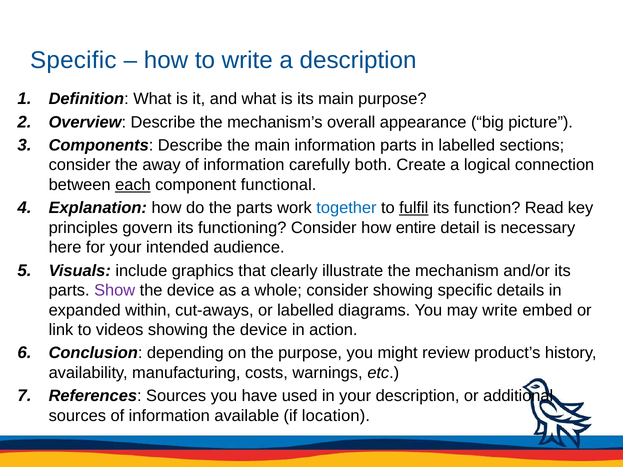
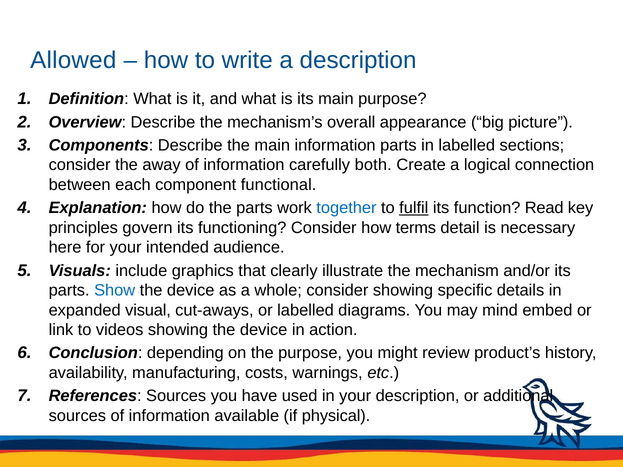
Specific: Specific -> Allowed (73, 60)
each underline: present -> none (133, 185)
entire: entire -> terms (416, 228)
Show colour: purple -> blue (115, 291)
within: within -> visual (148, 310)
may write: write -> mind (500, 310)
location: location -> physical (336, 416)
